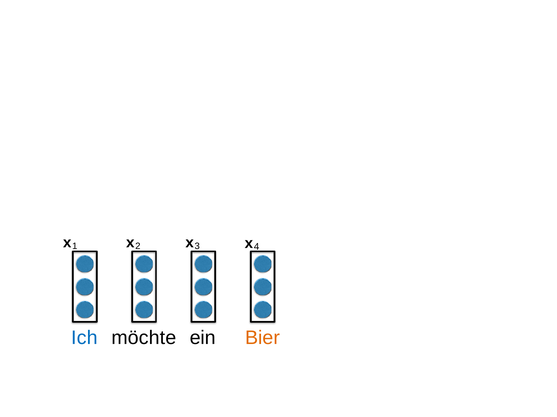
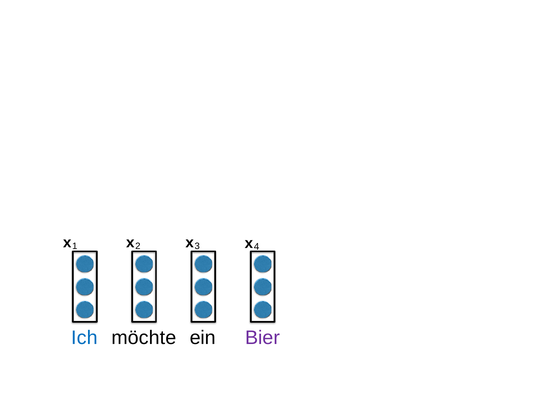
Bier colour: orange -> purple (263, 338)
